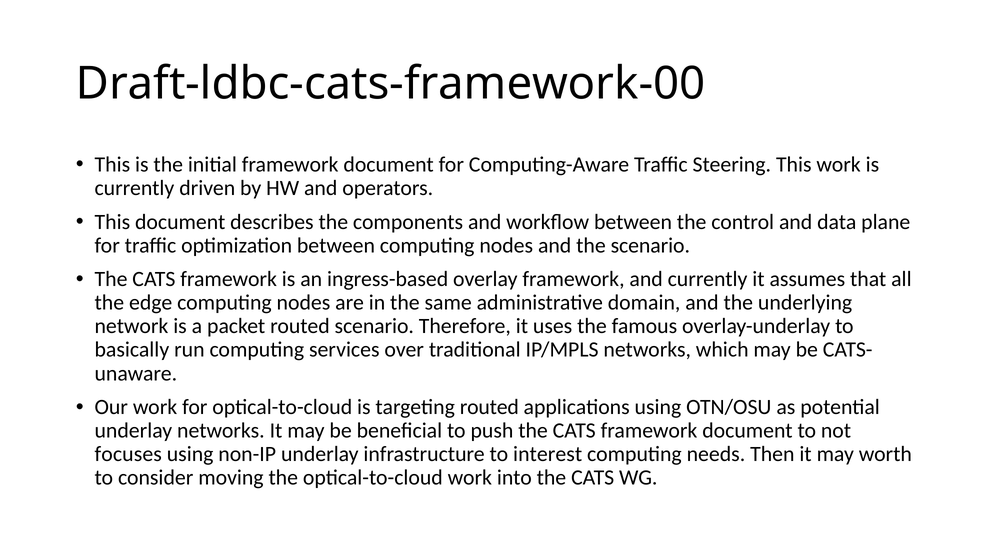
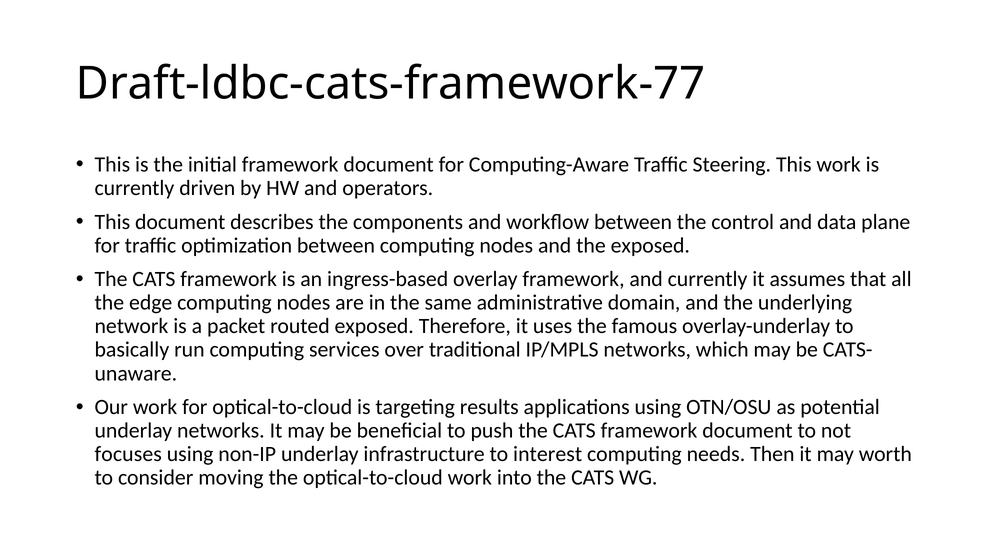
Draft-ldbc-cats-framework-00: Draft-ldbc-cats-framework-00 -> Draft-ldbc-cats-framework-77 (391, 84)
the scenario: scenario -> exposed (650, 245)
routed scenario: scenario -> exposed (374, 326)
targeting routed: routed -> results (489, 407)
